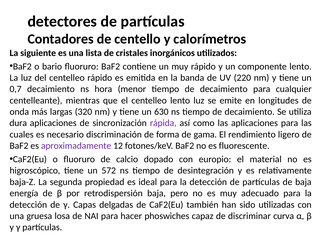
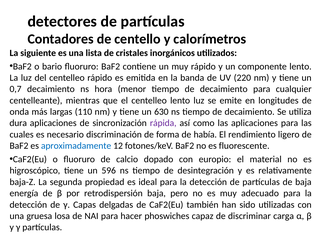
320: 320 -> 110 (83, 112)
gama: gama -> había (205, 134)
aproximadamente colour: purple -> blue (76, 146)
572: 572 -> 596 (109, 171)
curva: curva -> carga (284, 216)
